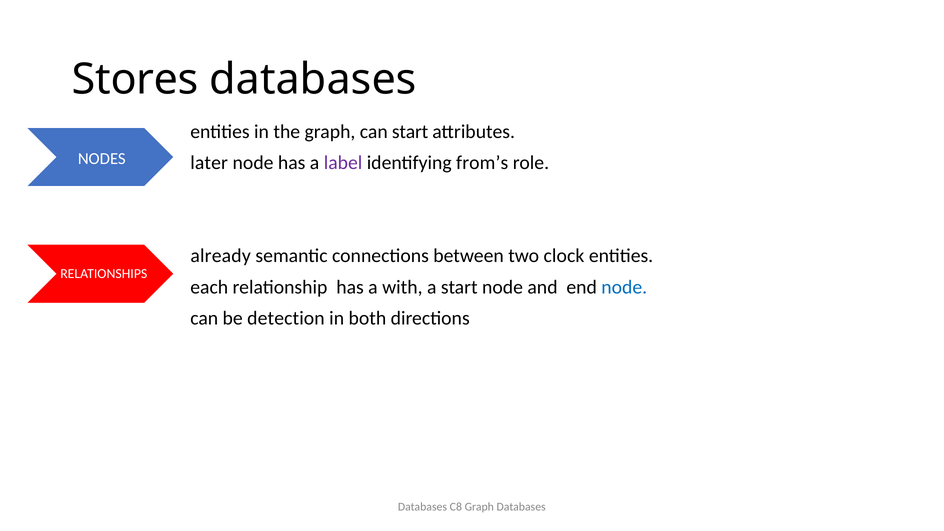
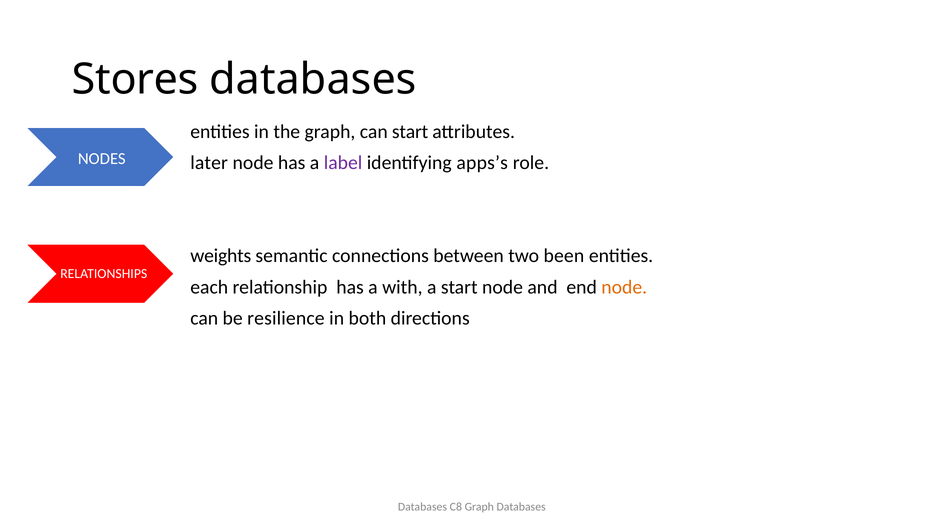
from’s: from’s -> apps’s (482, 163)
already: already -> weights (221, 256)
clock: clock -> been (564, 256)
node colour: blue -> orange (624, 287)
detection: detection -> resilience (286, 318)
